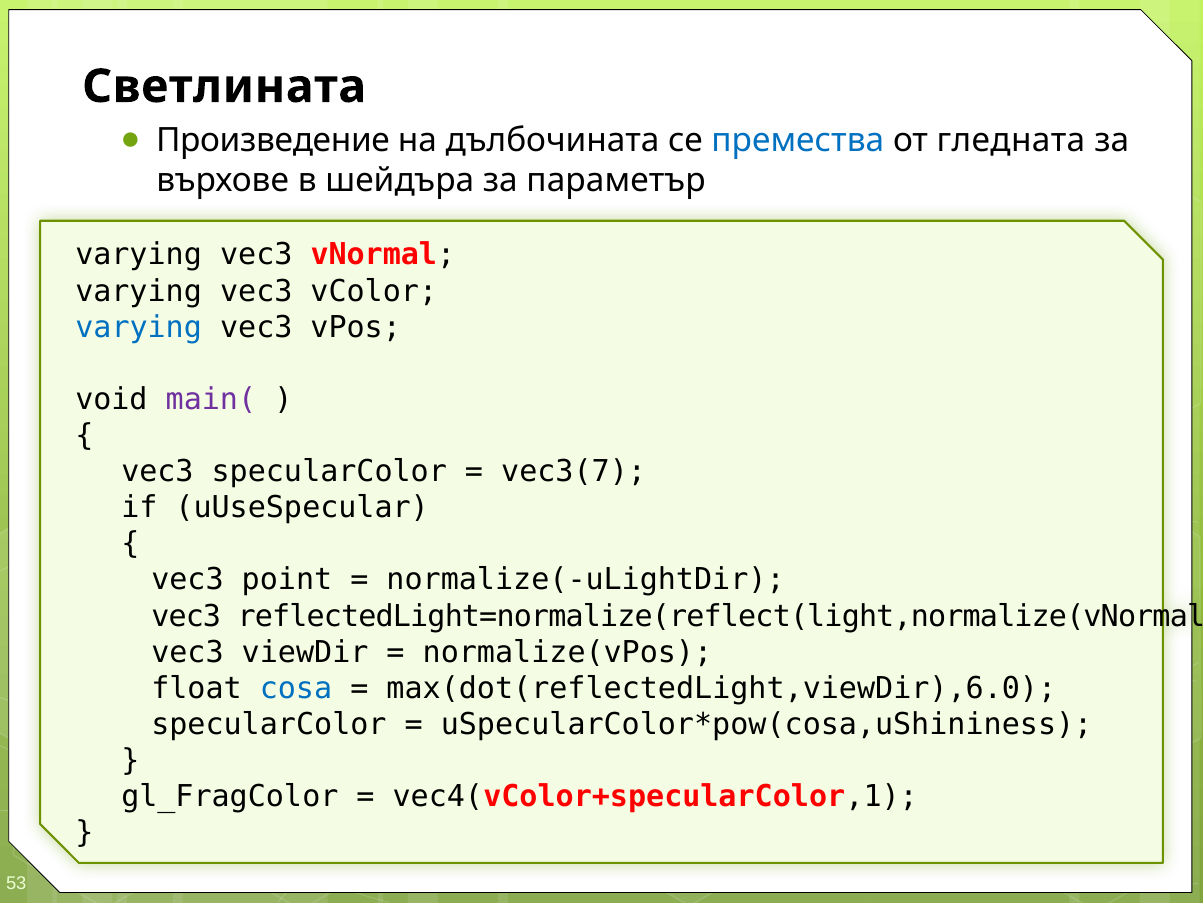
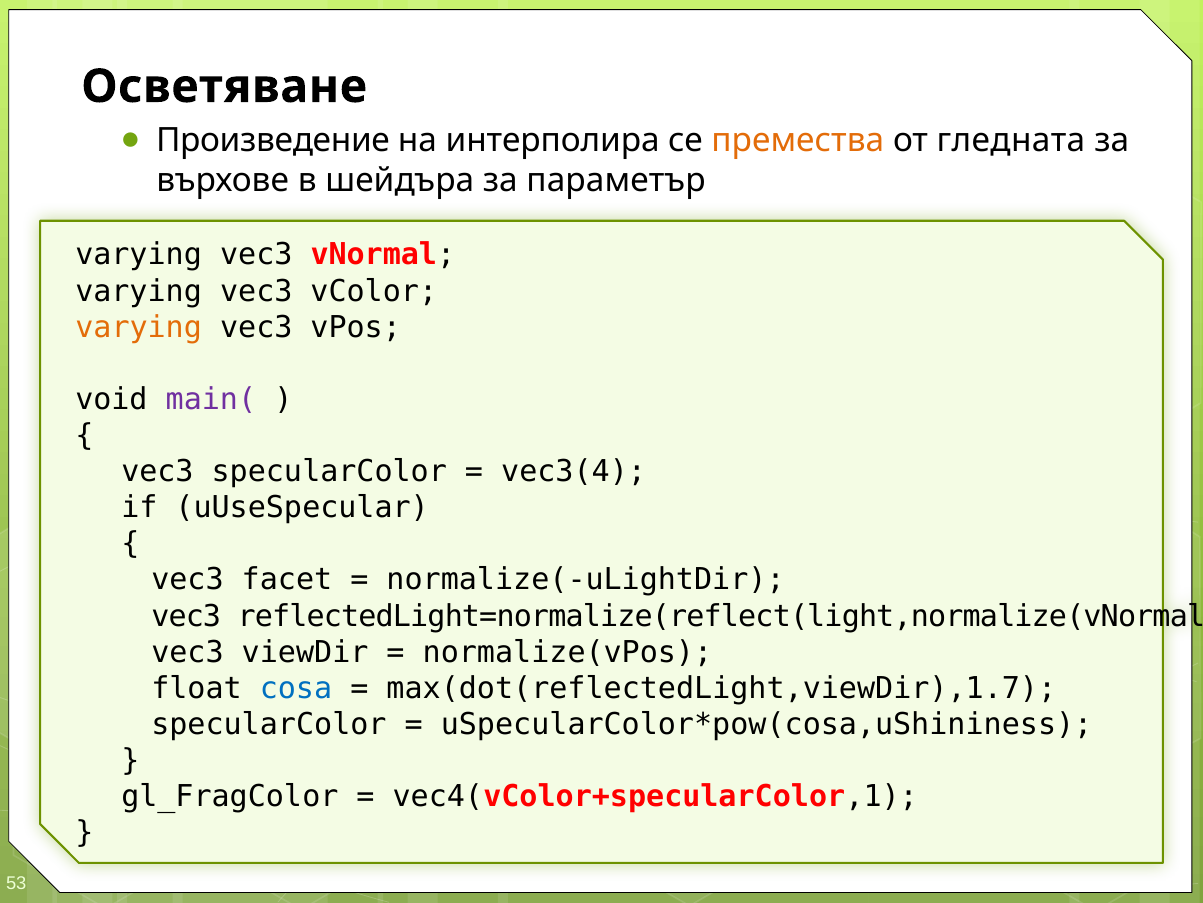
Светлината: Светлината -> Осветяване (224, 87)
дълбочината: дълбочината -> интерполира (553, 140)
премества colour: blue -> orange (798, 140)
varying colour: blue -> orange (139, 327)
vec3(7: vec3(7 -> vec3(4 (574, 471)
point: point -> facet (287, 580)
max(dot(reflectedLight,viewDir),6.0: max(dot(reflectedLight,viewDir),6.0 -> max(dot(reflectedLight,viewDir),1.7 (721, 688)
